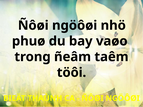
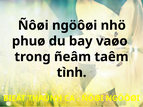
töôi: töôi -> tình (72, 73)
